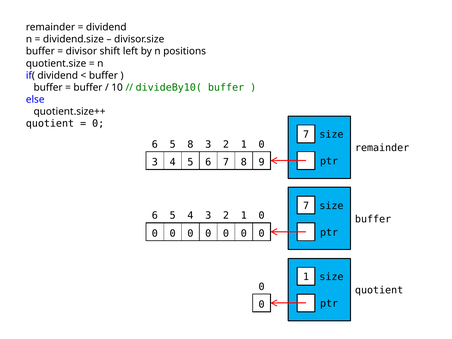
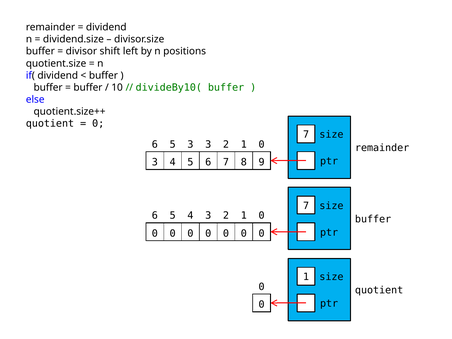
5 8: 8 -> 3 (190, 144)
